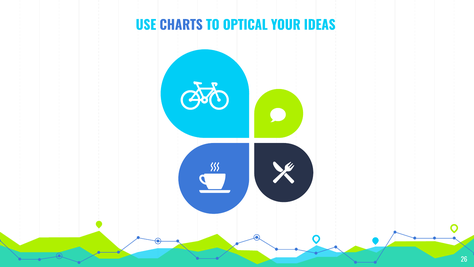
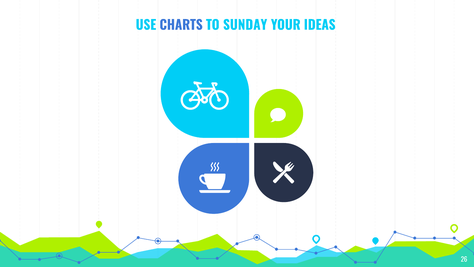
OPTICAL: OPTICAL -> SUNDAY (245, 25)
